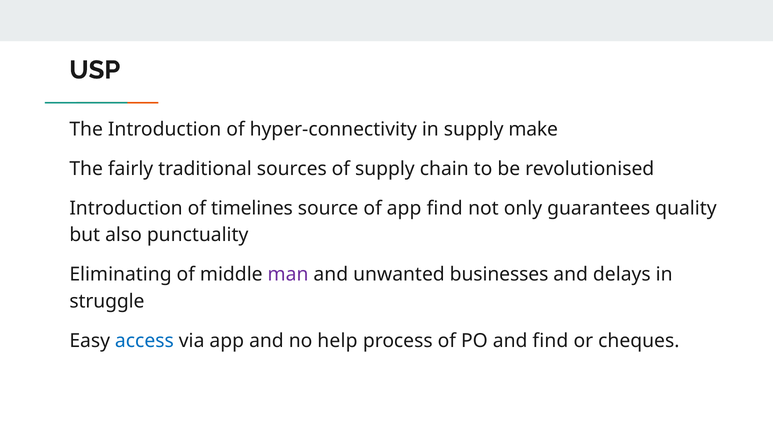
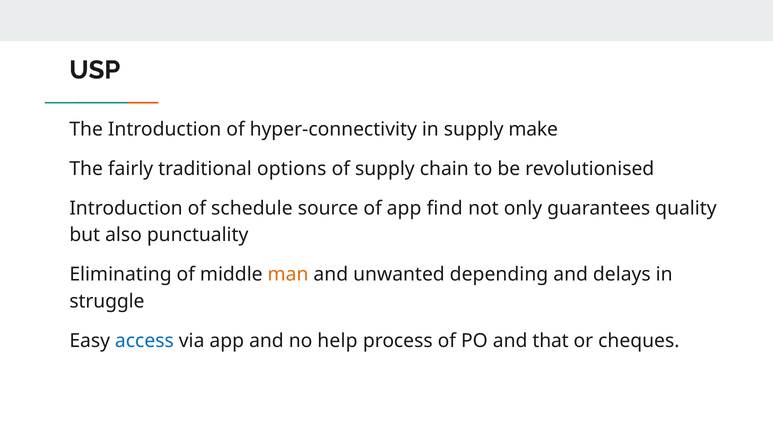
sources: sources -> options (292, 169)
timelines: timelines -> schedule (252, 208)
man colour: purple -> orange (288, 274)
businesses: businesses -> depending (499, 274)
and find: find -> that (551, 341)
